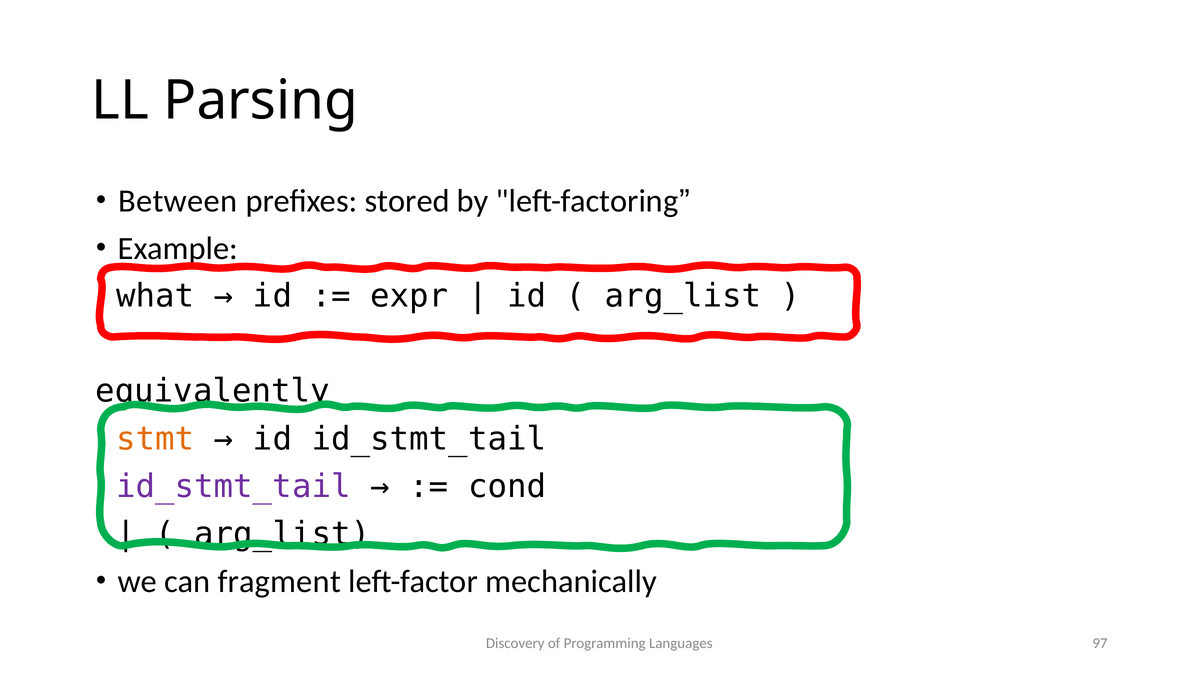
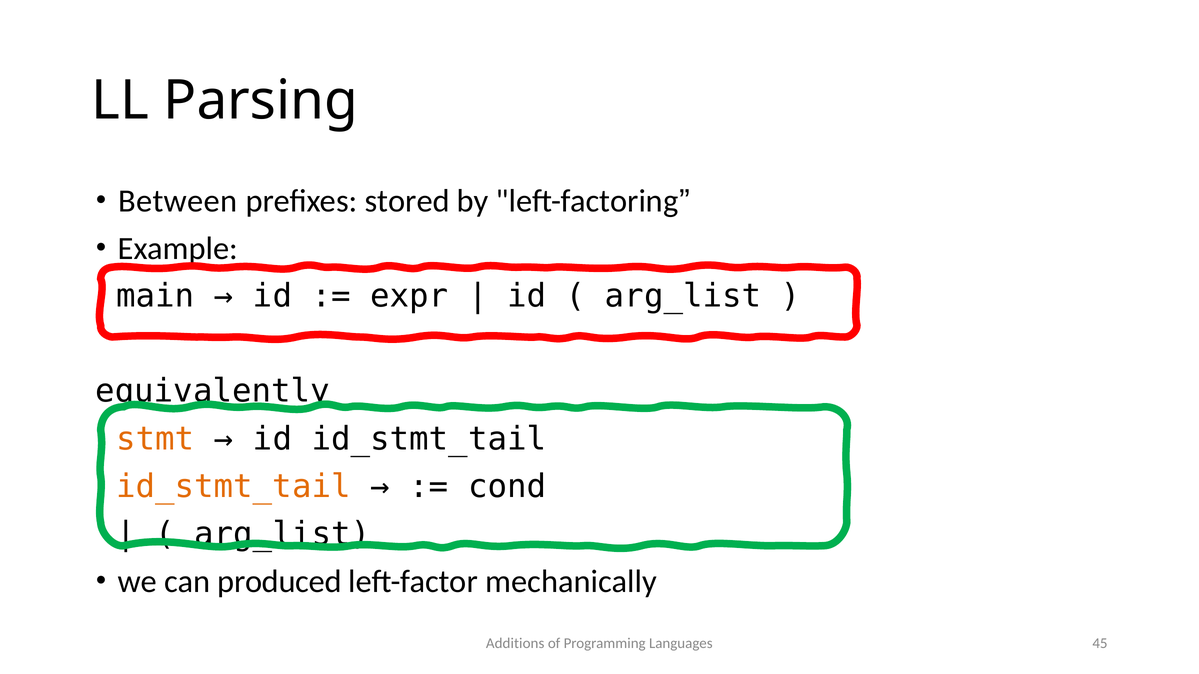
what: what -> main (155, 296)
id_stmt_tail colour: purple -> orange (233, 487)
fragment: fragment -> produced (280, 582)
Discovery: Discovery -> Additions (515, 644)
97: 97 -> 45 (1100, 644)
